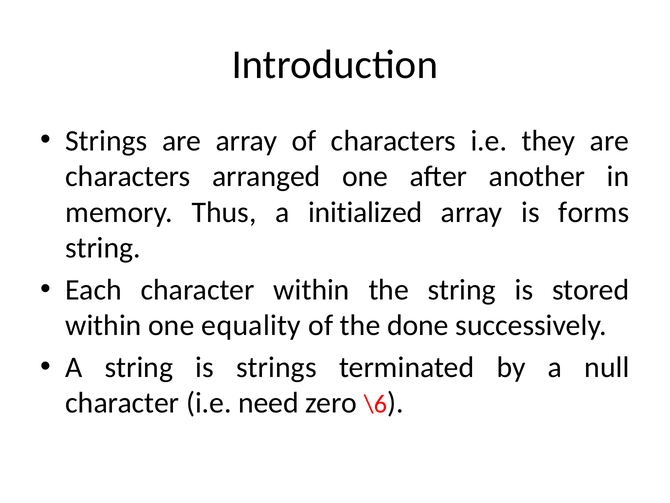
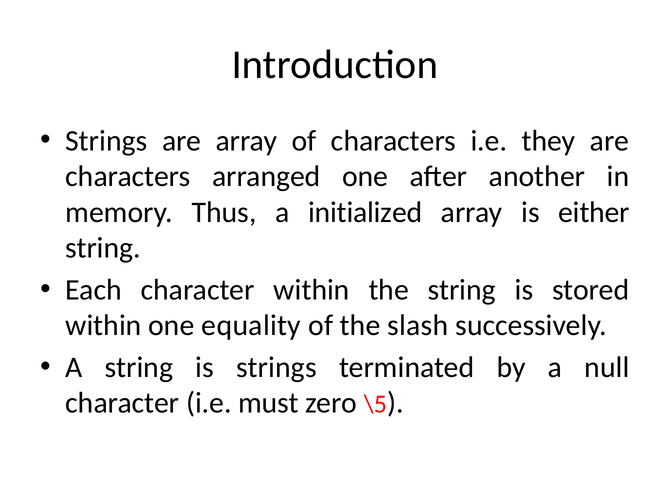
forms: forms -> either (594, 212)
done: done -> slash (418, 325)
need: need -> must (269, 403)
\6: \6 -> \5 (375, 404)
